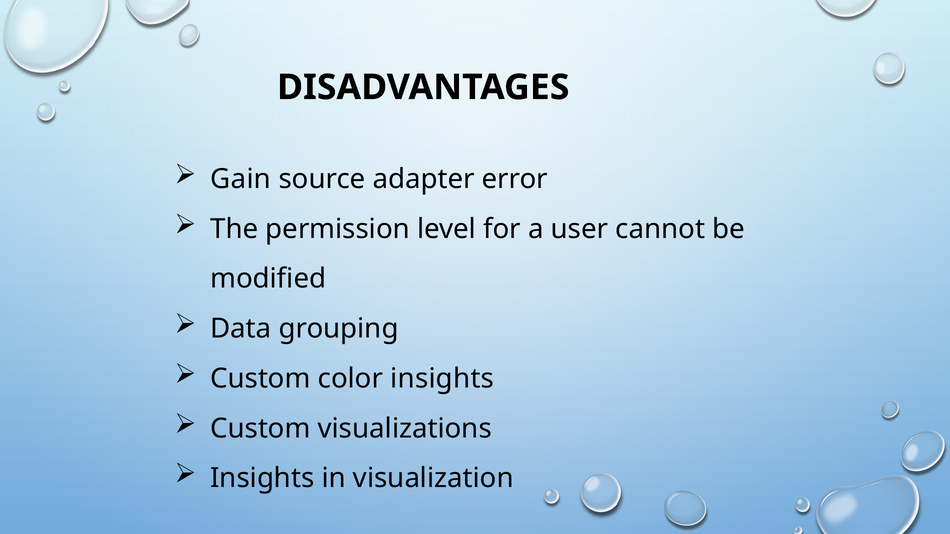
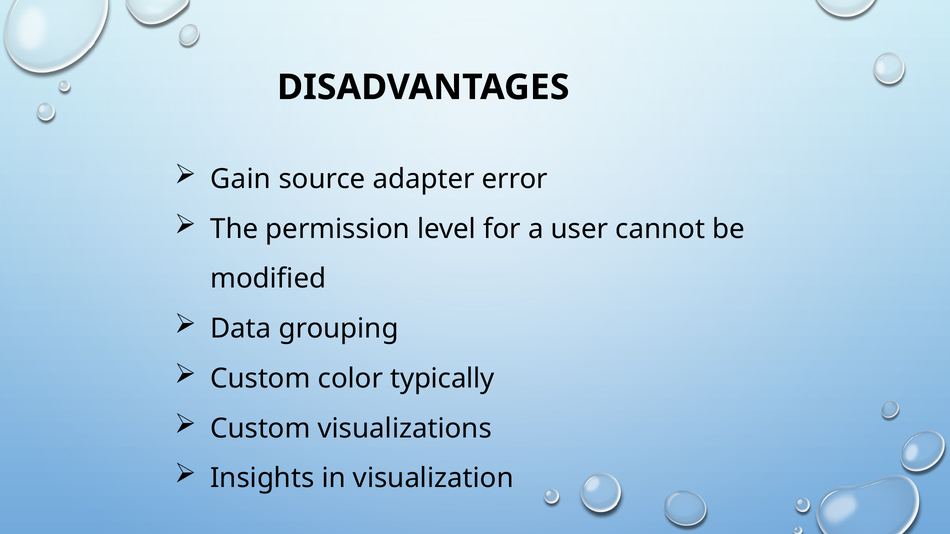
color insights: insights -> typically (442, 379)
